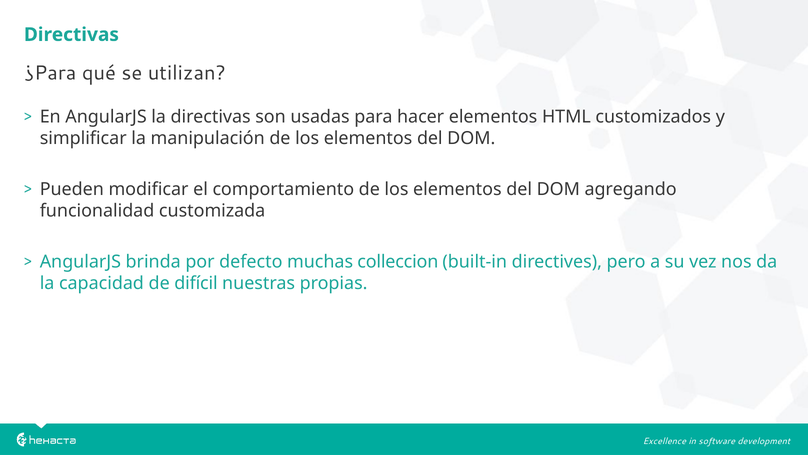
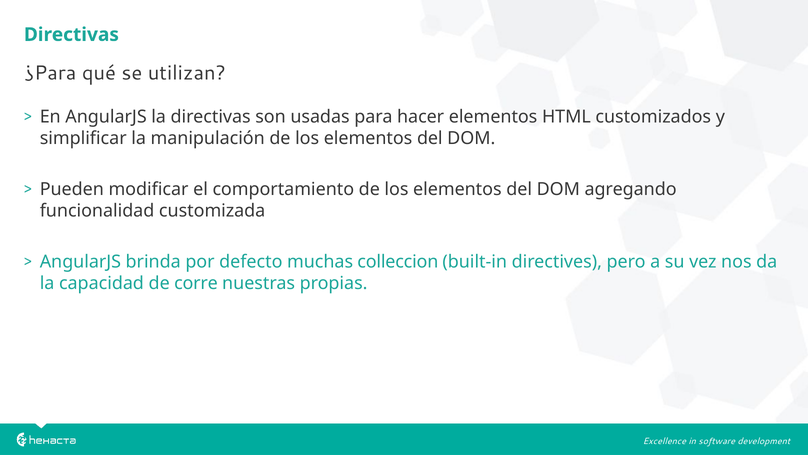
difícil: difícil -> corre (196, 283)
